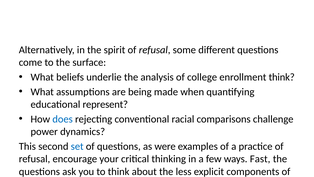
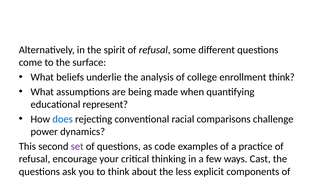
set colour: blue -> purple (77, 146)
were: were -> code (165, 146)
Fast: Fast -> Cast (260, 159)
